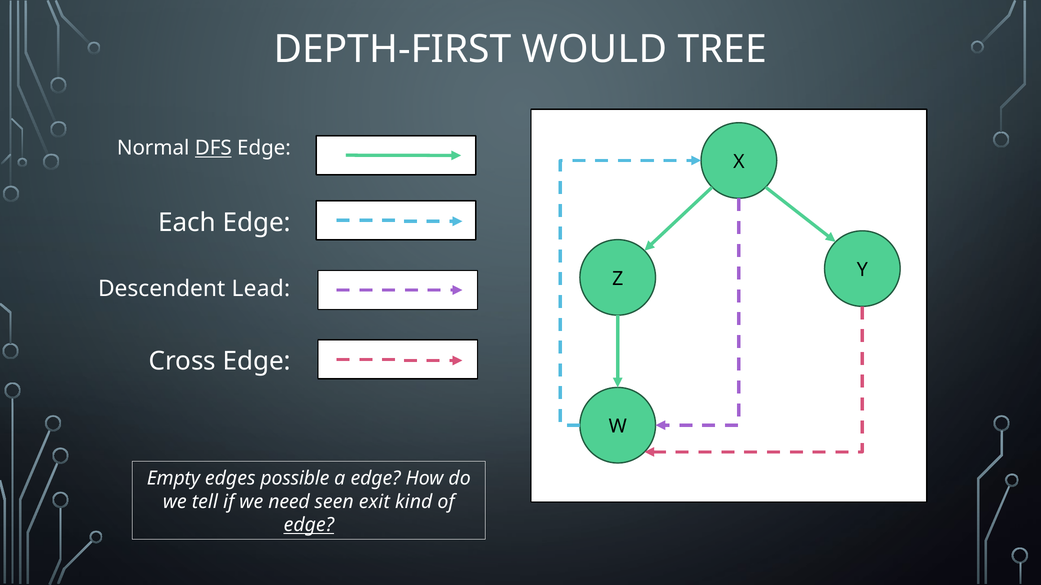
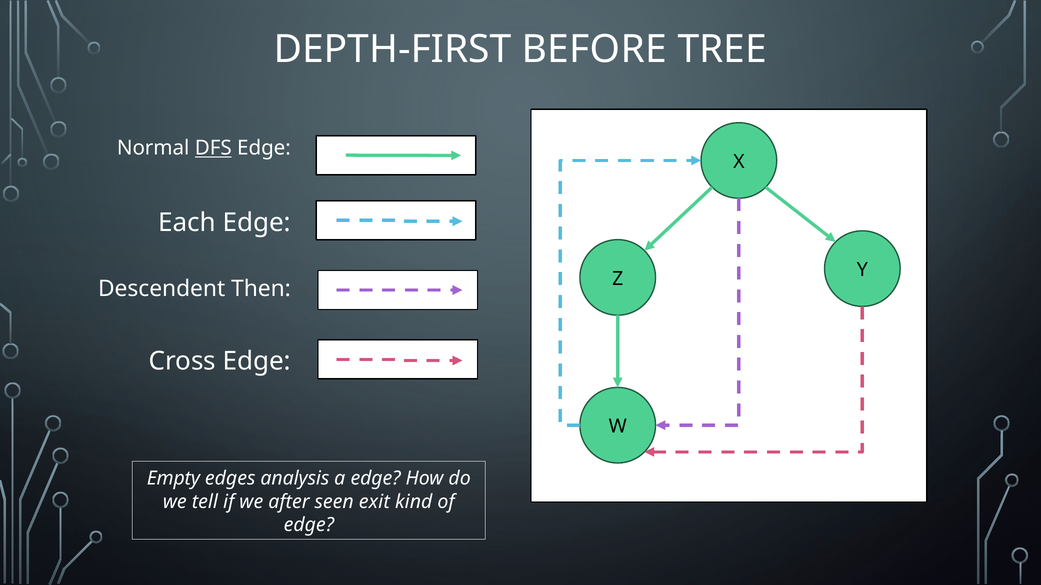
WOULD: WOULD -> BEFORE (594, 50)
Lead: Lead -> Then (261, 289)
possible: possible -> analysis (295, 479)
need: need -> after (289, 502)
edge underline: present -> none (309, 526)
